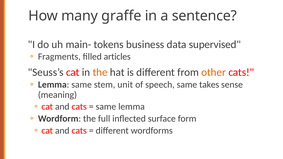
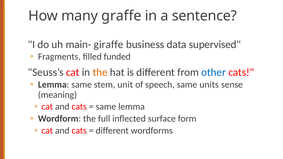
tokens: tokens -> giraffe (109, 44)
articles: articles -> funded (117, 57)
other colour: orange -> blue (214, 72)
takes: takes -> units (209, 85)
